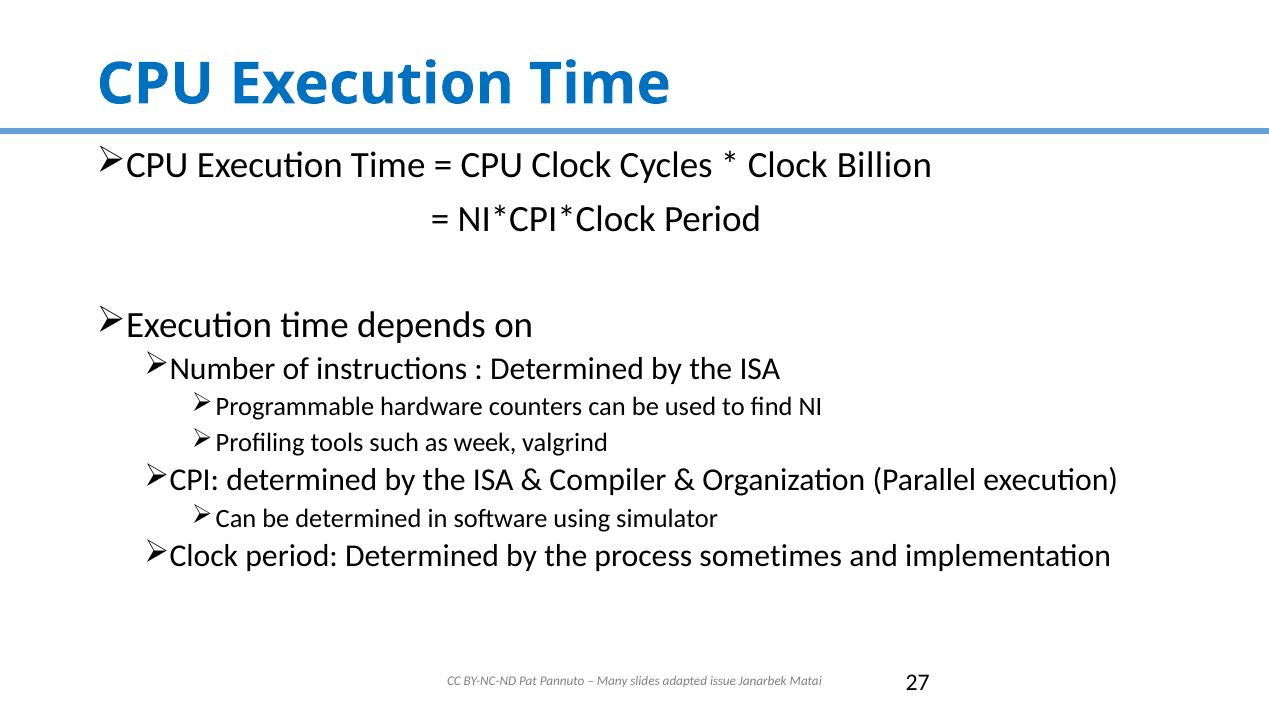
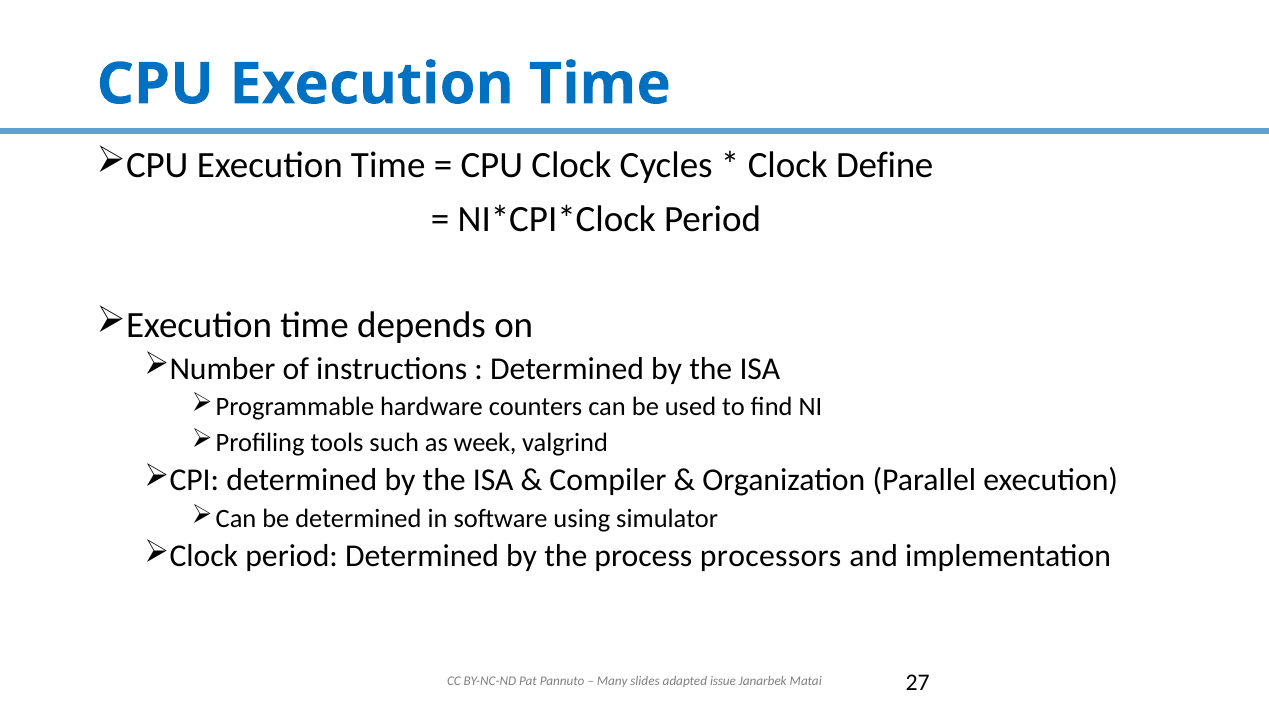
Billion: Billion -> Define (885, 166)
sometimes: sometimes -> processors (771, 556)
